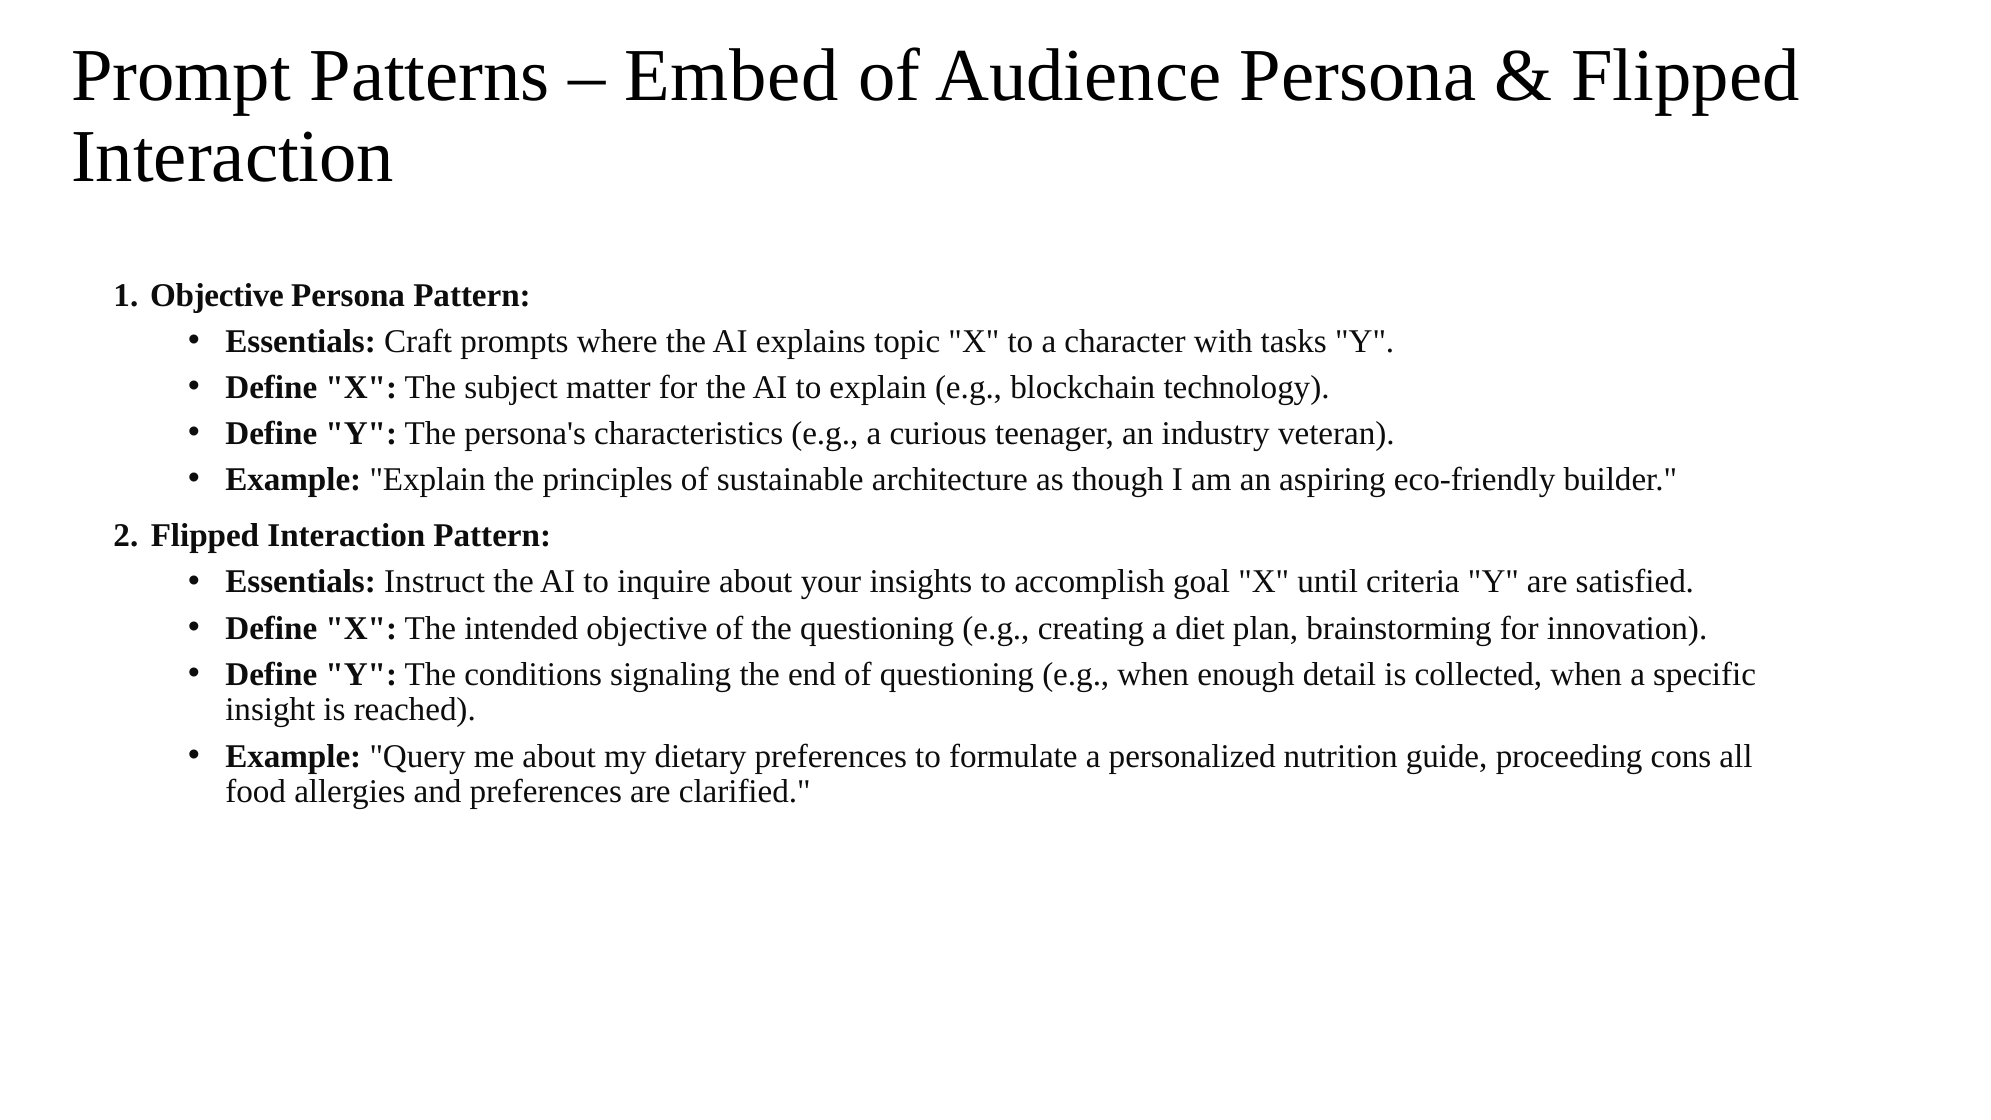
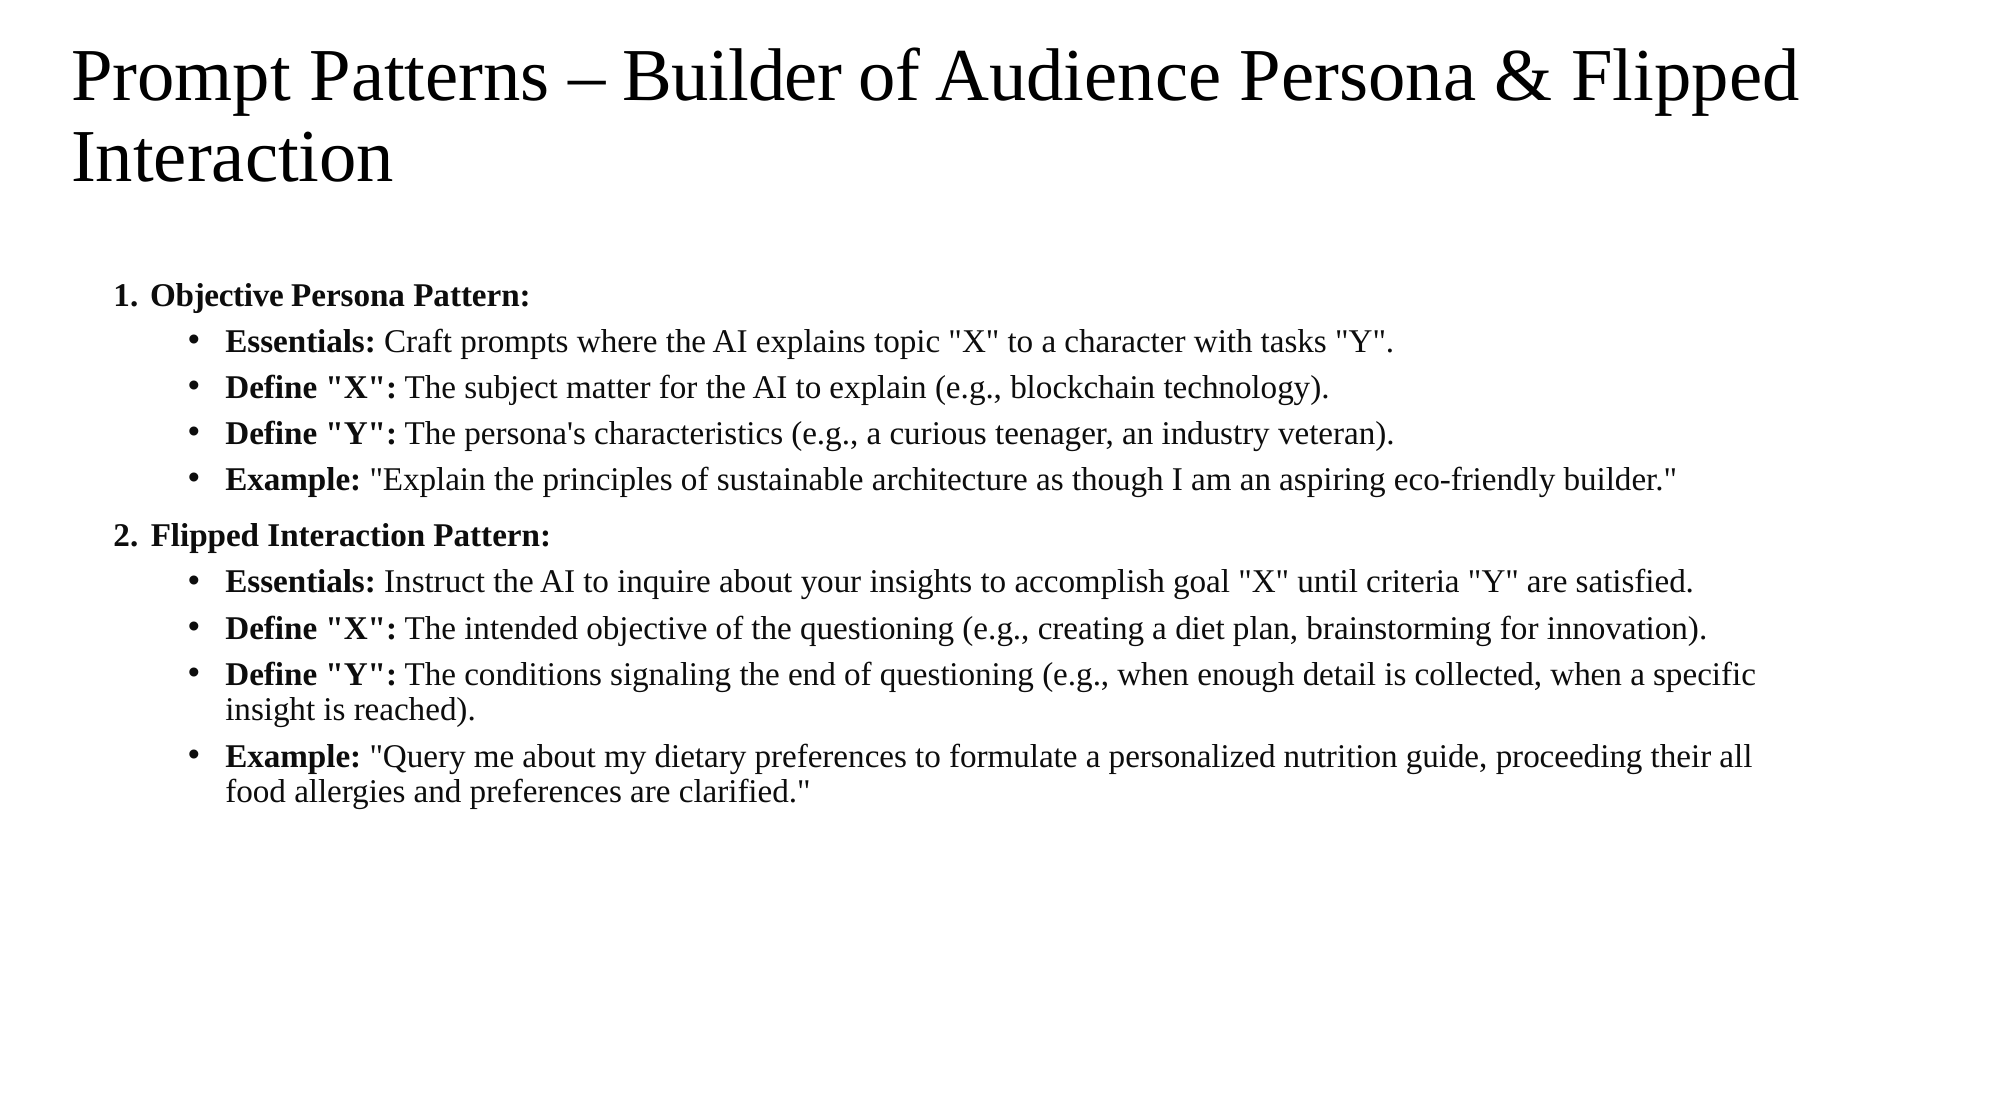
Embed: Embed -> Builder (733, 76)
cons: cons -> their (1681, 756)
